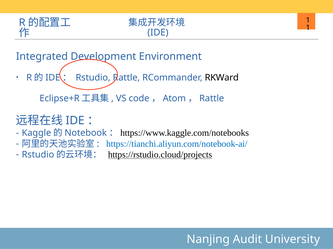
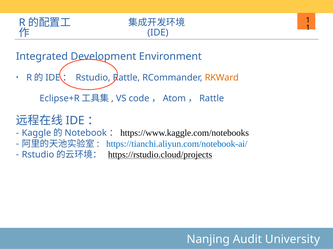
RKWard colour: black -> orange (222, 78)
